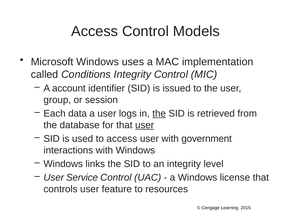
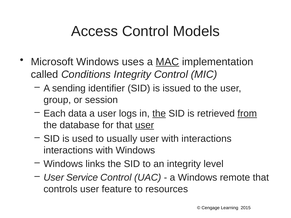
MAC underline: none -> present (167, 62)
account: account -> sending (69, 88)
from underline: none -> present (247, 114)
to access: access -> usually (122, 139)
with government: government -> interactions (206, 139)
license: license -> remote (235, 178)
